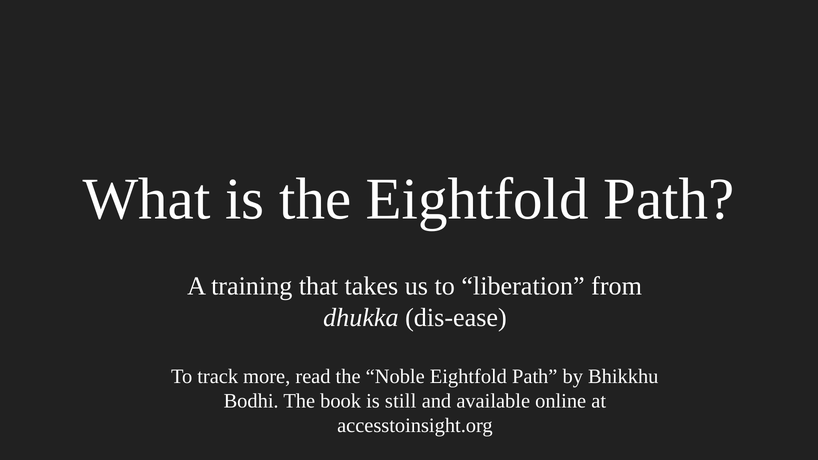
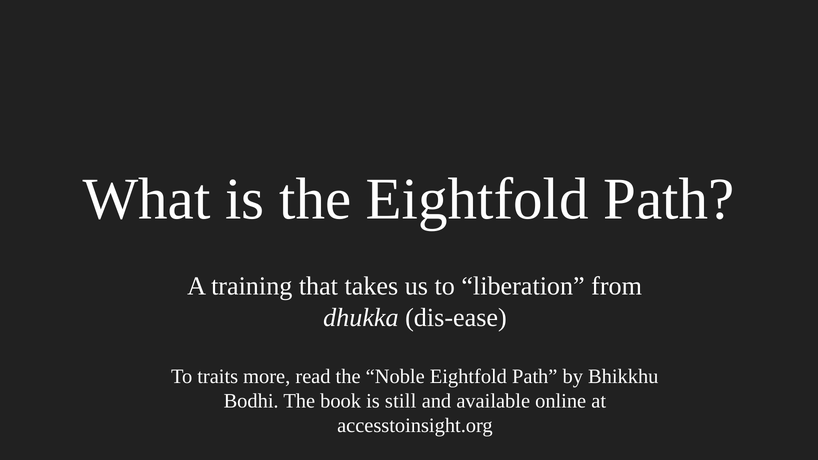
track: track -> traits (218, 377)
